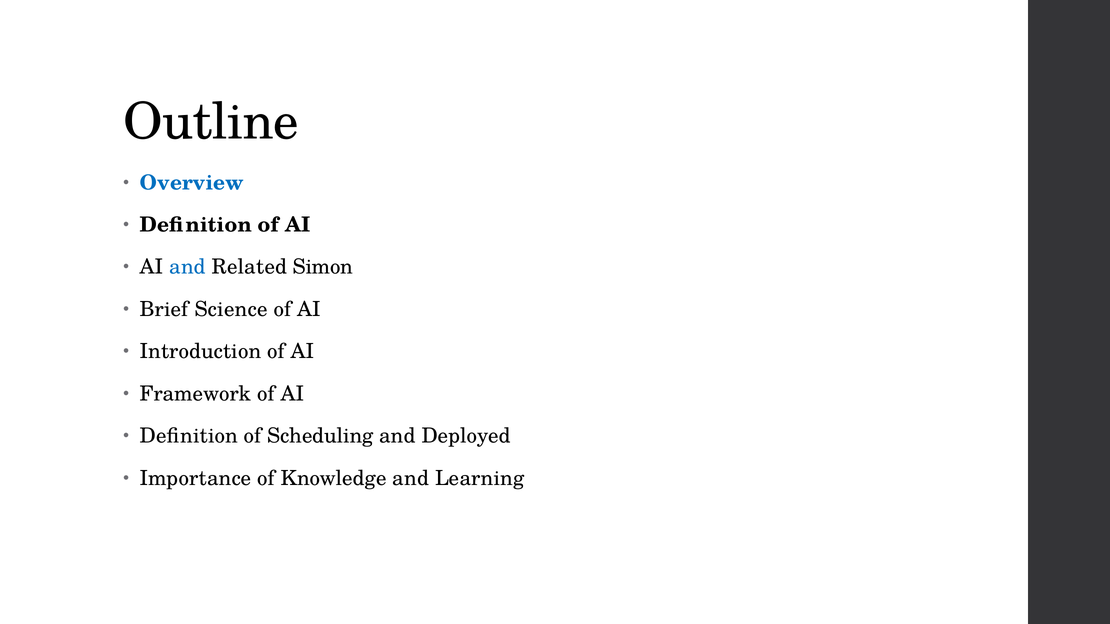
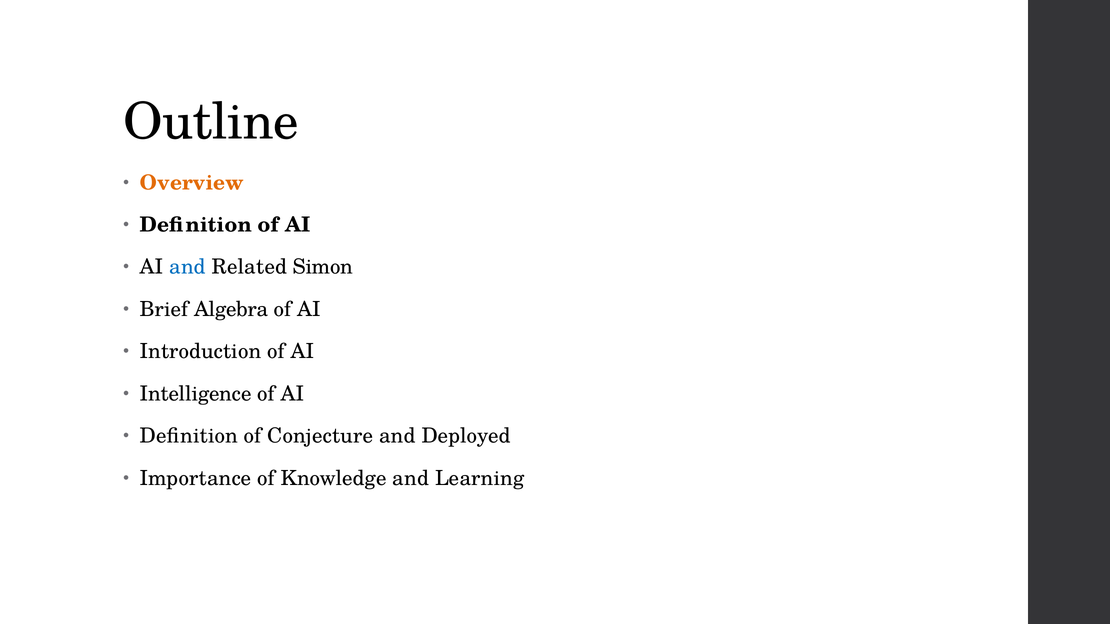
Overview colour: blue -> orange (192, 183)
Science: Science -> Algebra (231, 310)
Framework: Framework -> Intelligence (196, 394)
Scheduling: Scheduling -> Conjecture (320, 436)
